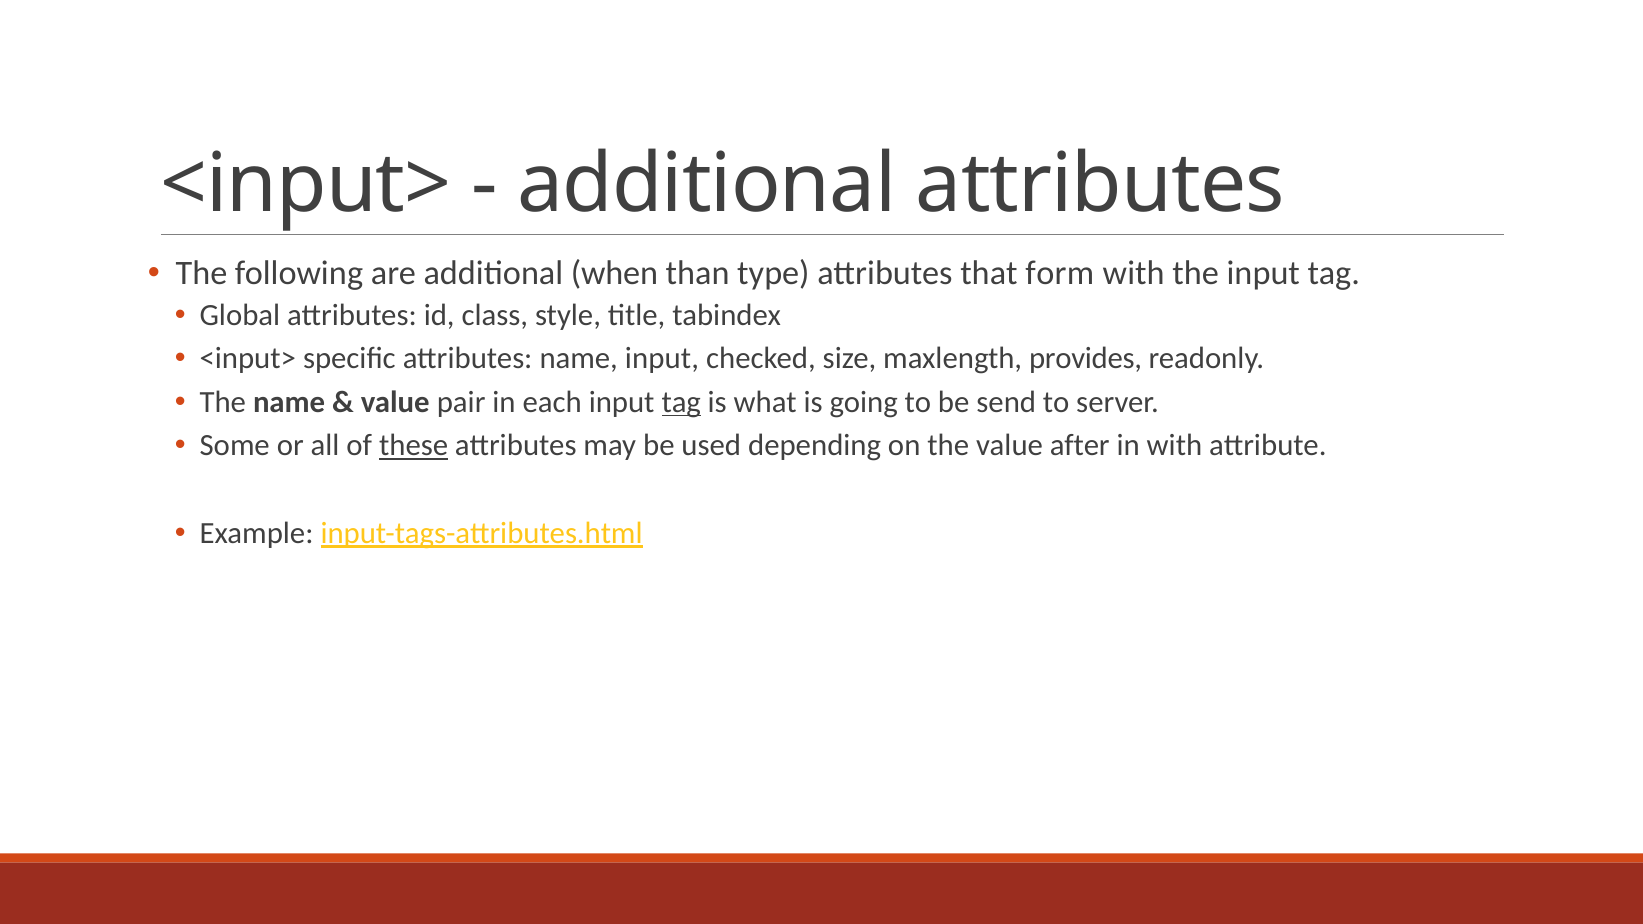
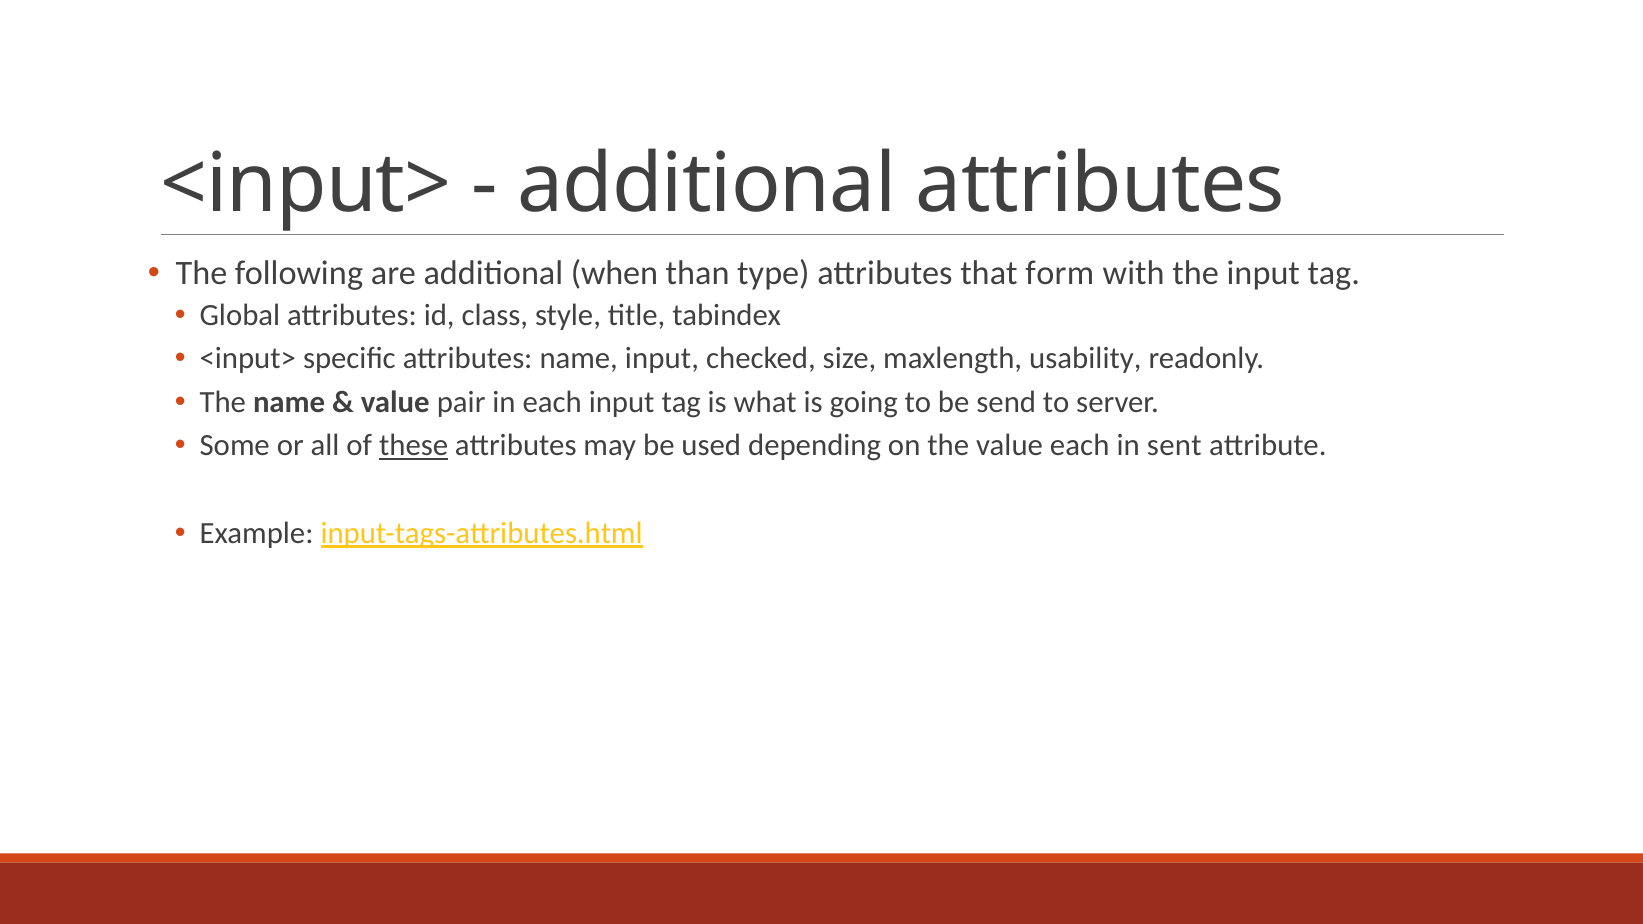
provides: provides -> usability (1085, 359)
tag underline: present -> none (681, 402)
value after: after -> each (1080, 446)
in with: with -> sent (1174, 446)
